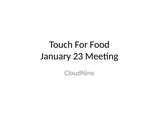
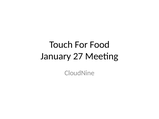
23: 23 -> 27 (78, 56)
